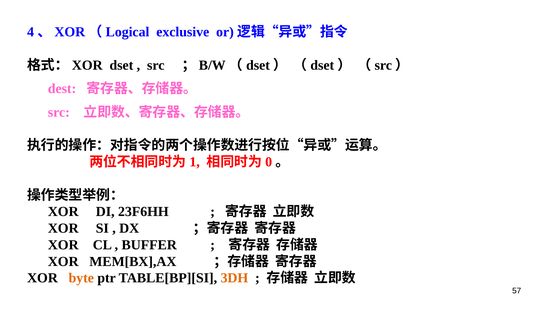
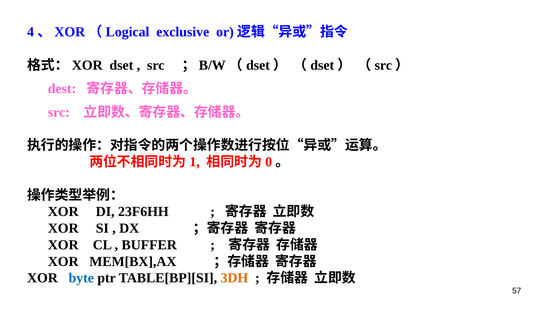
byte colour: orange -> blue (81, 278)
